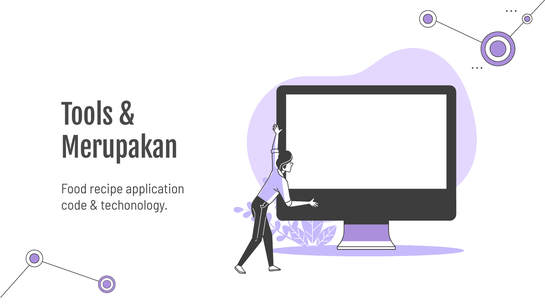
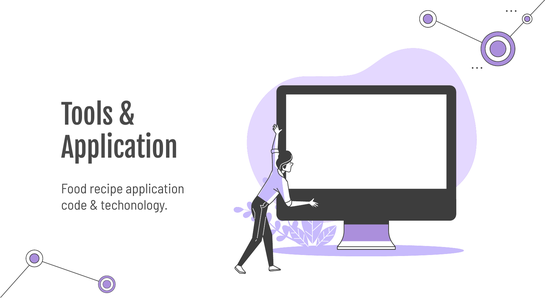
Merupakan: Merupakan -> Application (119, 148)
